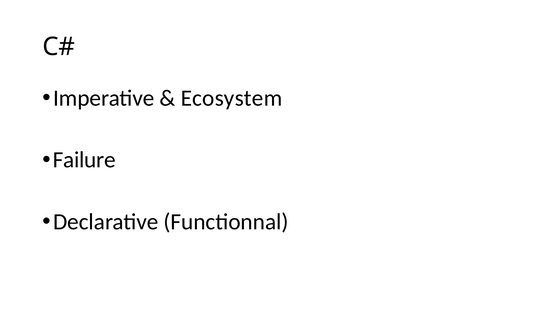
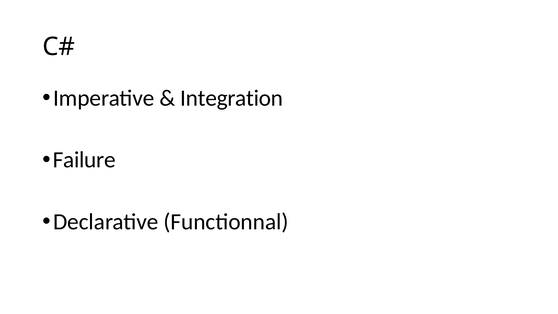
Ecosystem: Ecosystem -> Integration (232, 98)
